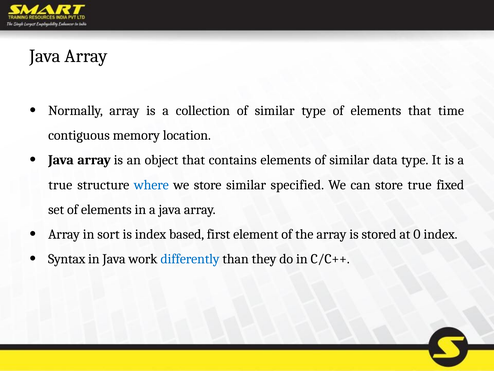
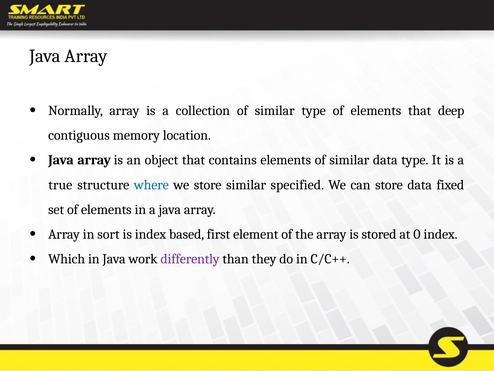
time: time -> deep (451, 110)
store true: true -> data (420, 185)
Syntax: Syntax -> Which (67, 259)
differently colour: blue -> purple (190, 259)
